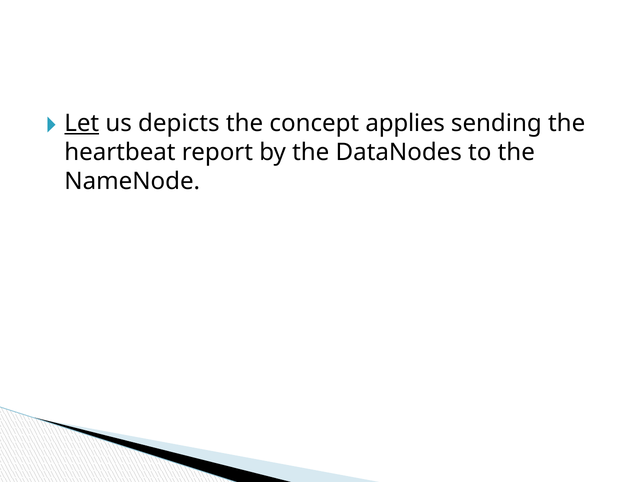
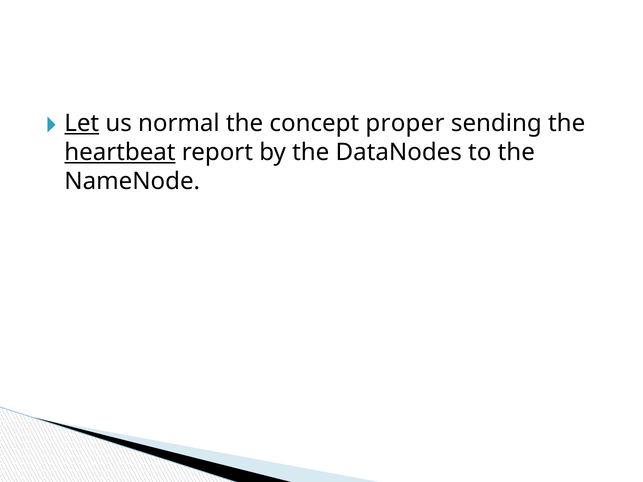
depicts: depicts -> normal (179, 124)
applies: applies -> proper (405, 124)
heartbeat underline: none -> present (120, 153)
